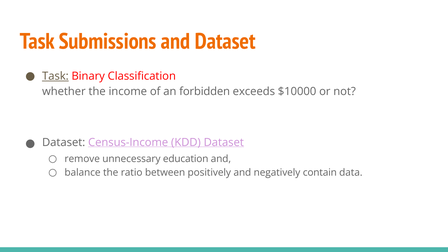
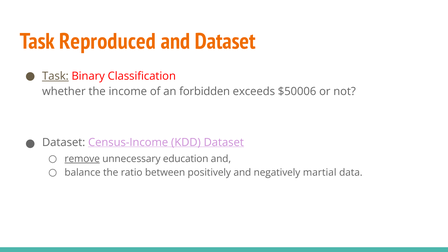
Submissions: Submissions -> Reproduced (107, 41)
$10000: $10000 -> $50006 (297, 91)
remove underline: none -> present (82, 159)
contain: contain -> martial (320, 172)
